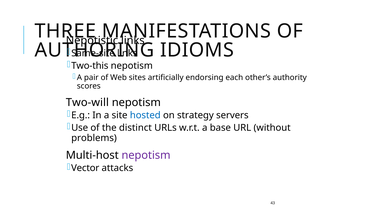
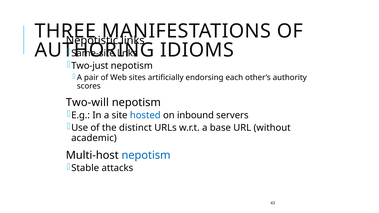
Two-this: Two-this -> Two-just (90, 66)
strategy: strategy -> inbound (195, 115)
problems: problems -> academic (94, 138)
nepotism colour: purple -> blue (146, 155)
Vector: Vector -> Stable (85, 168)
